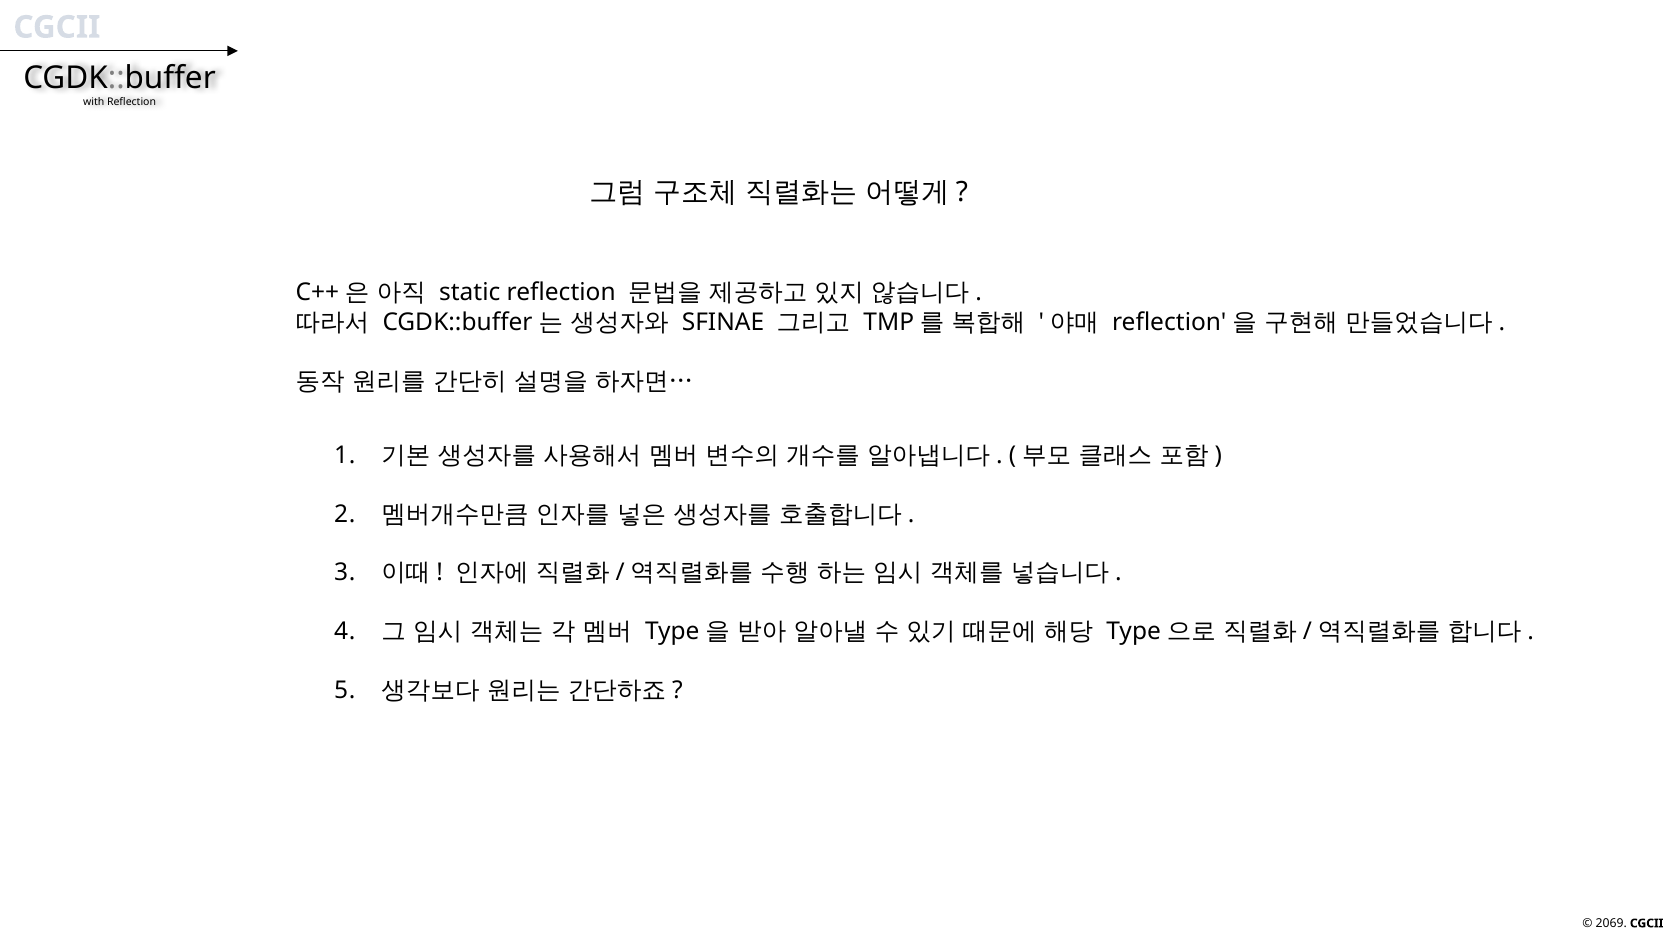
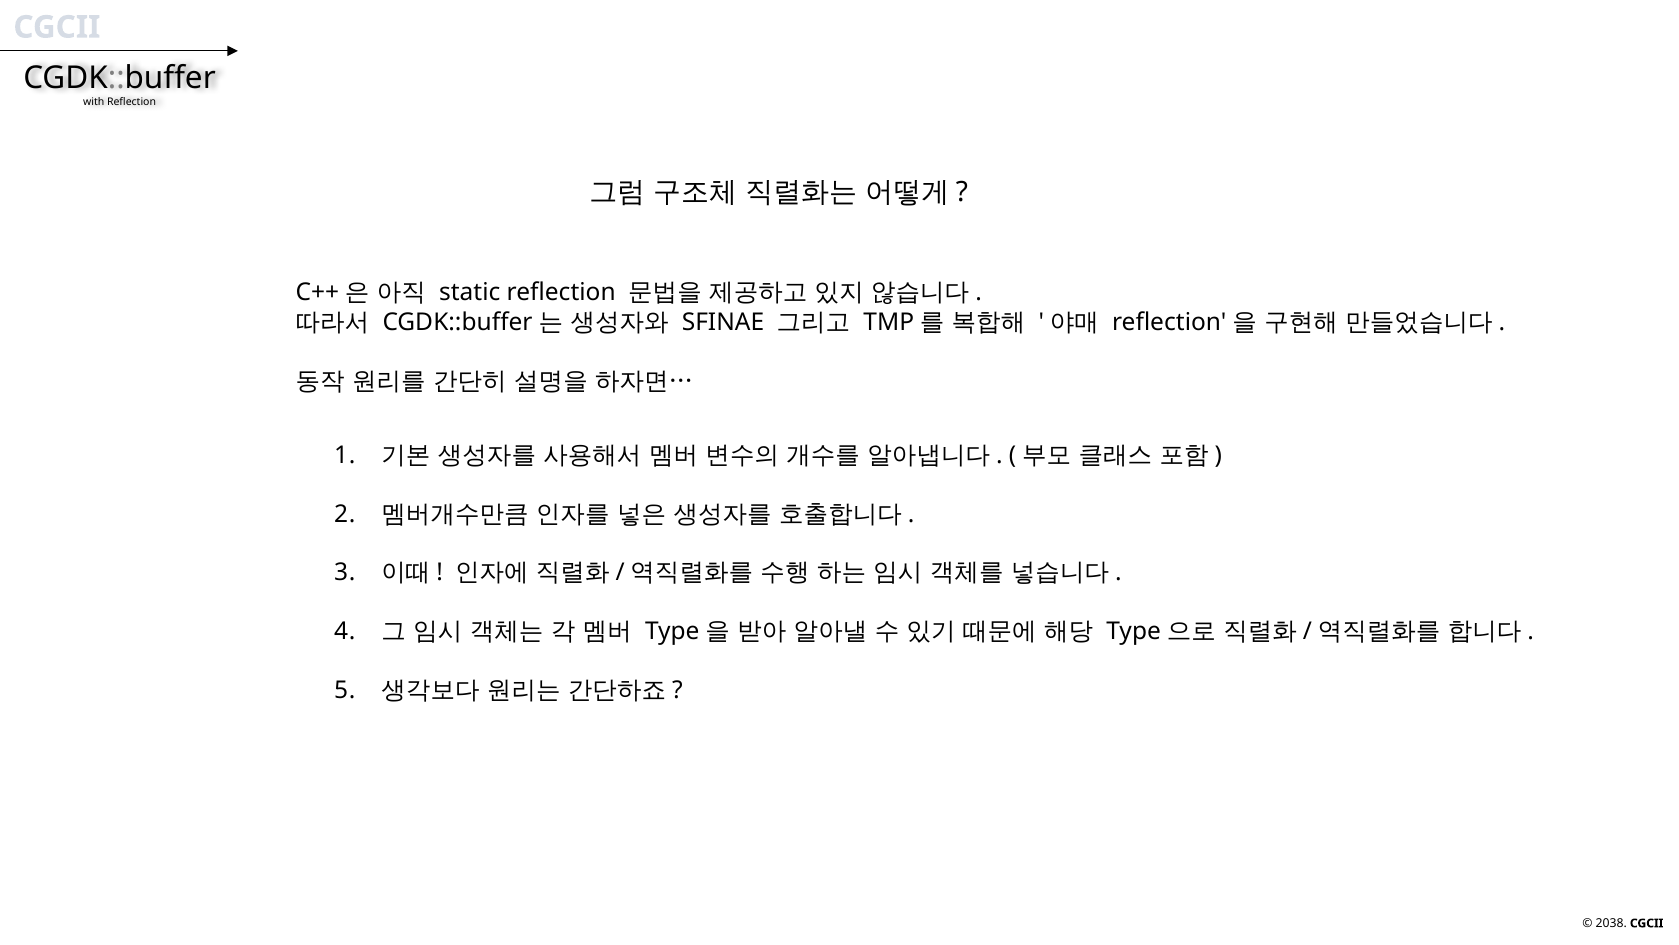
2069: 2069 -> 2038 (1611, 923)
